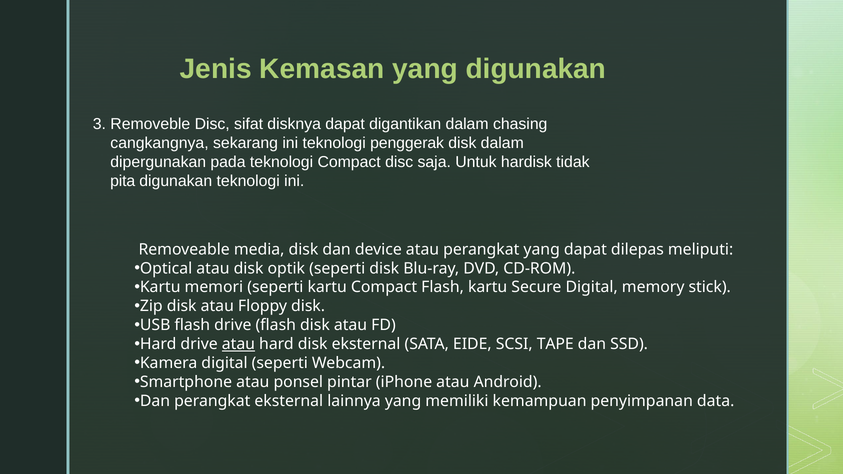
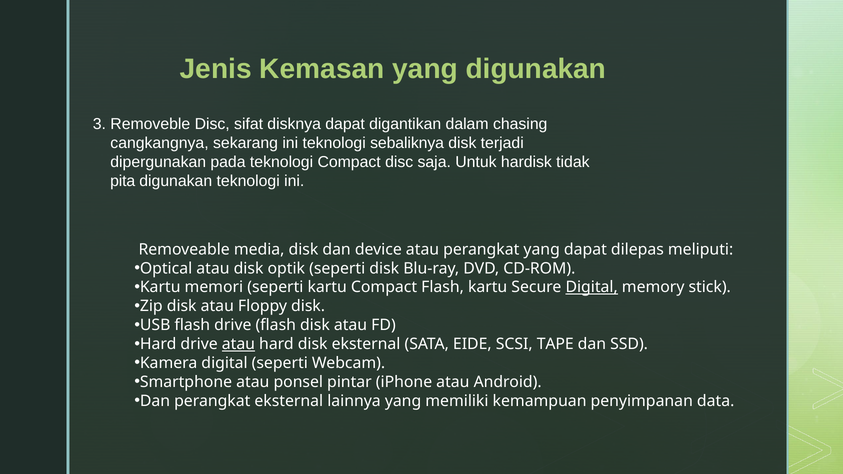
penggerak: penggerak -> sebaliknya (407, 143)
disk dalam: dalam -> terjadi (502, 143)
Digital underline: none -> present (592, 287)
